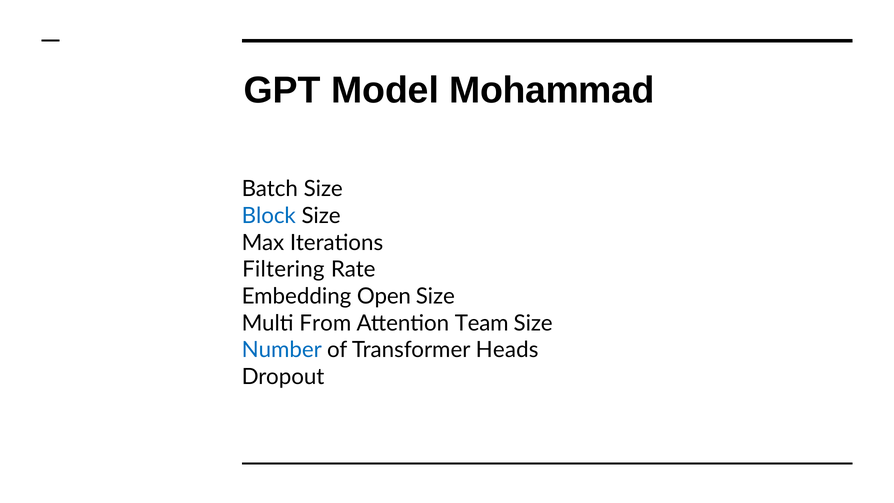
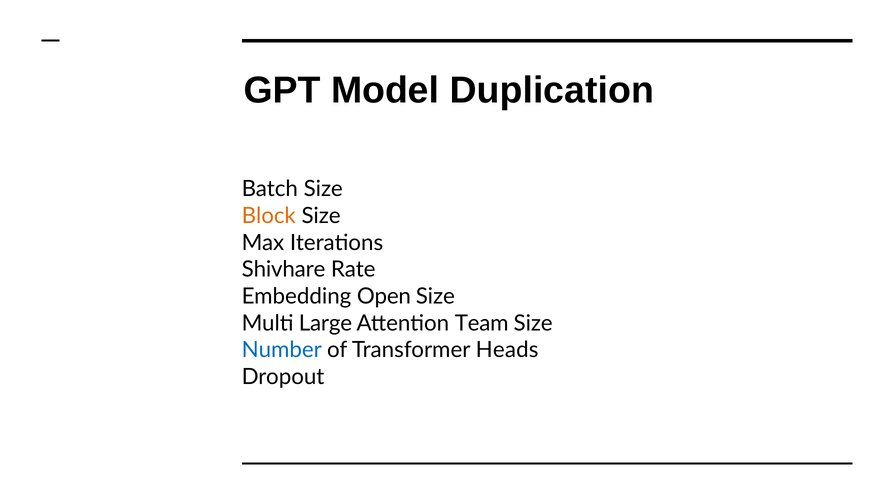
Mohammad: Mohammad -> Duplication (552, 90)
Block colour: blue -> orange (269, 216)
Filtering: Filtering -> Shivhare (284, 269)
From: From -> Large (325, 323)
